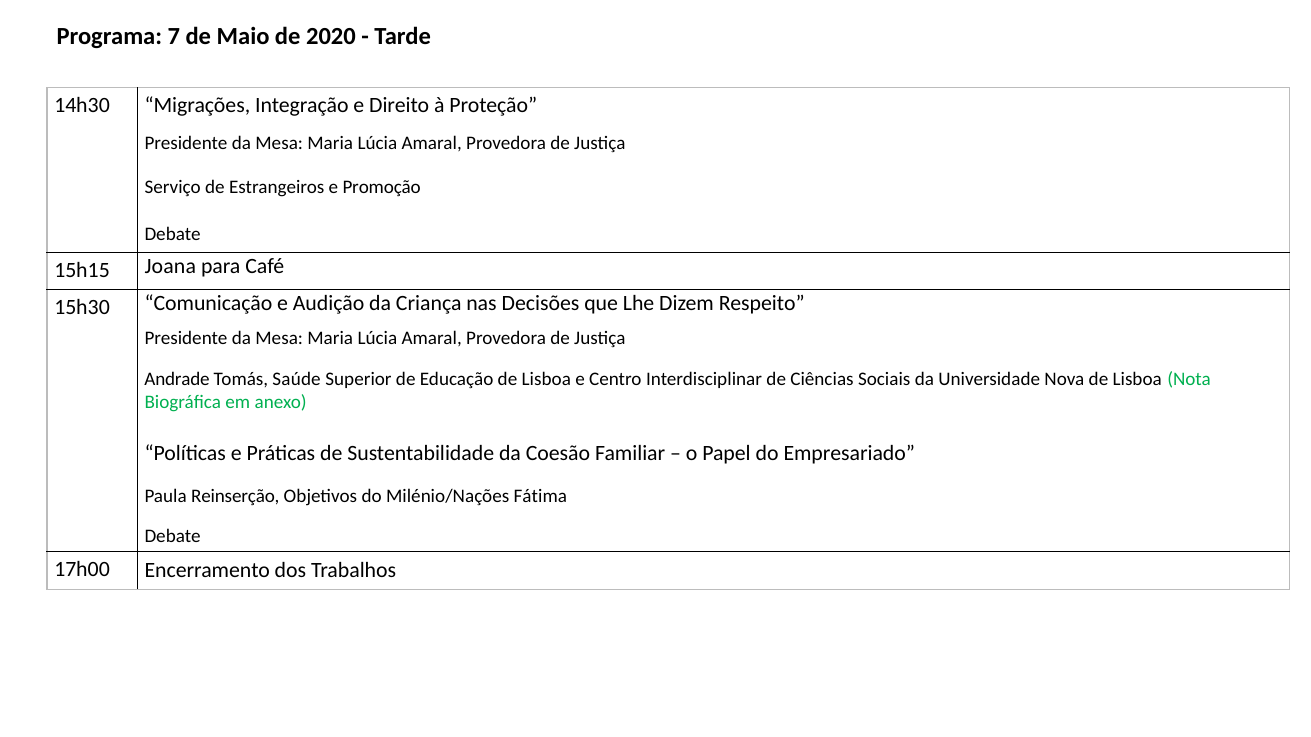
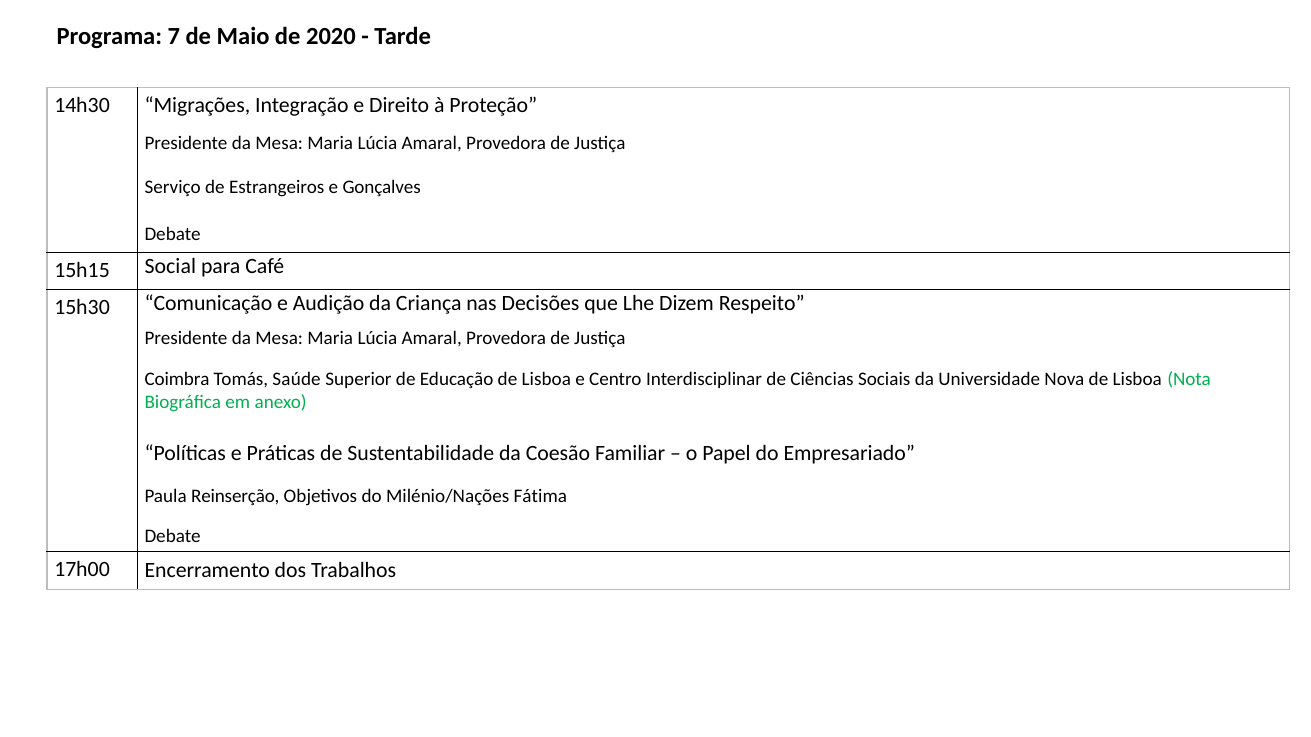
Promoção: Promoção -> Gonçalves (382, 188)
Joana: Joana -> Social (170, 266)
Andrade: Andrade -> Coimbra (177, 379)
